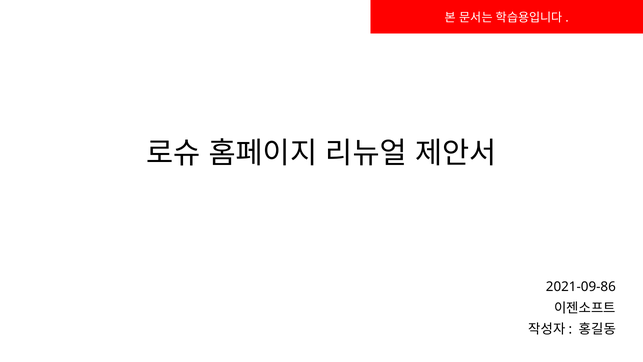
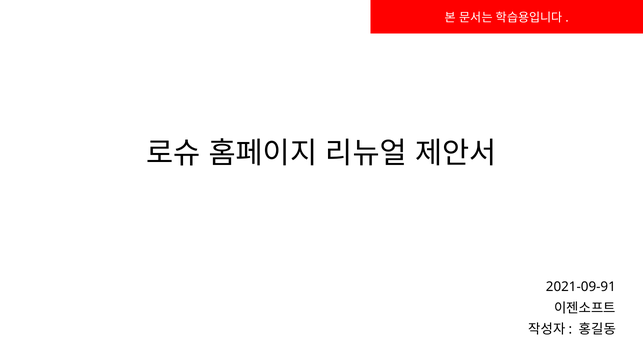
2021-09-86: 2021-09-86 -> 2021-09-91 (581, 287)
